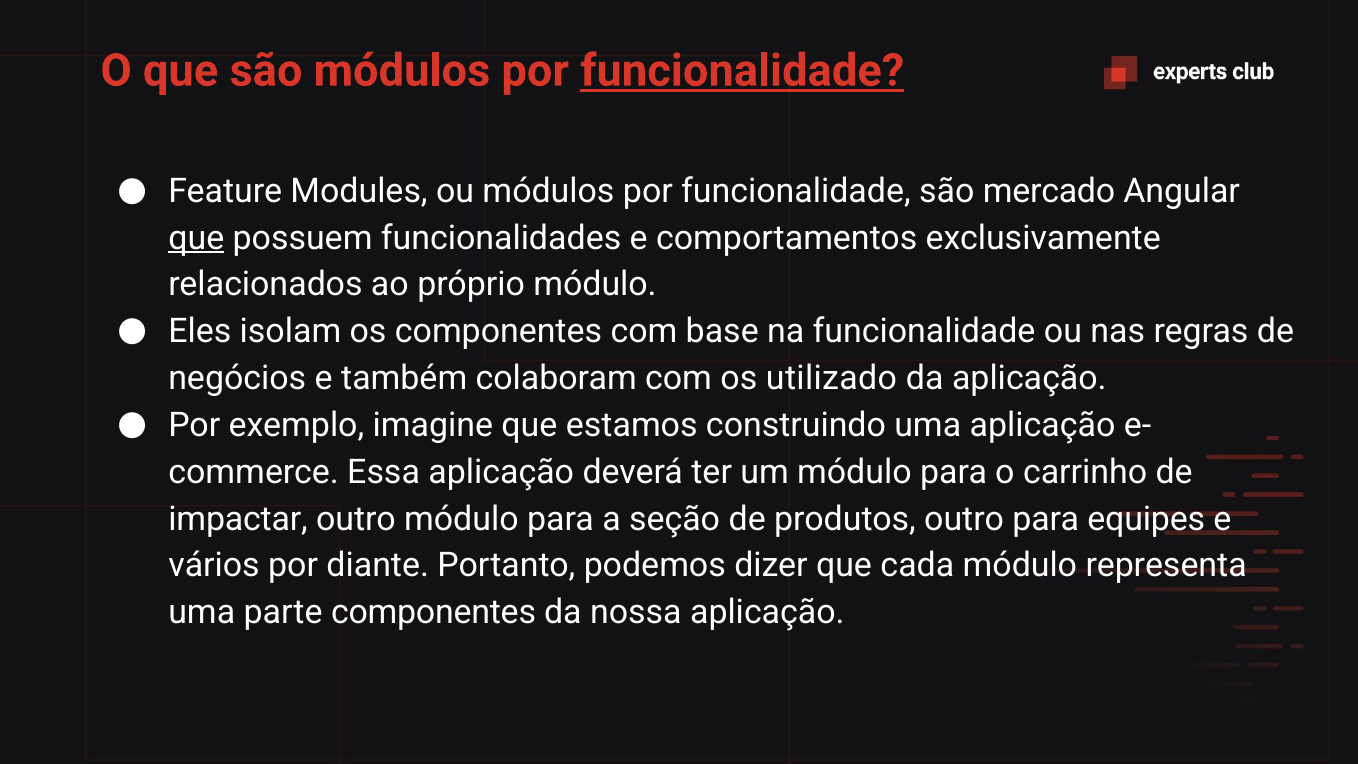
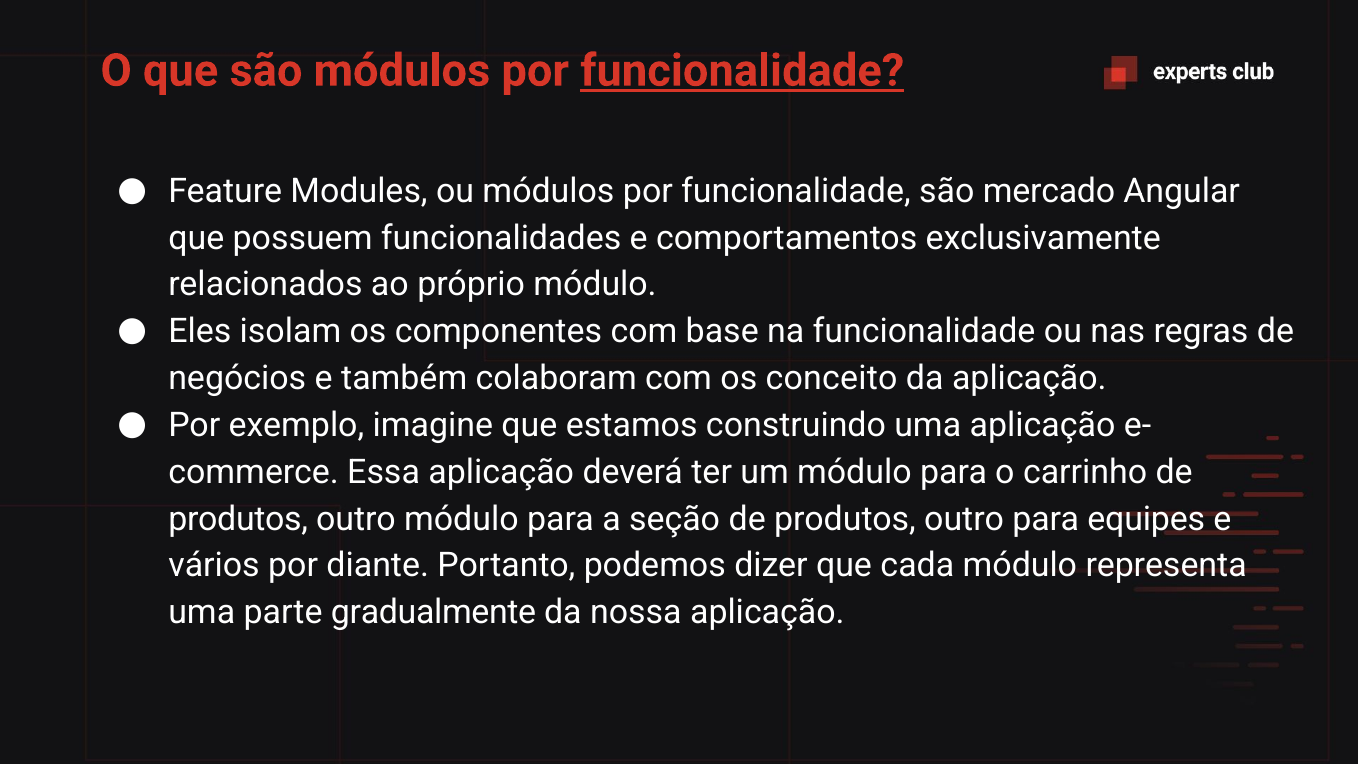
que underline: present -> none (196, 238)
utilizado: utilizado -> conceito (832, 378)
impactar: impactar -> produtos (238, 519)
parte componentes: componentes -> gradualmente (434, 612)
